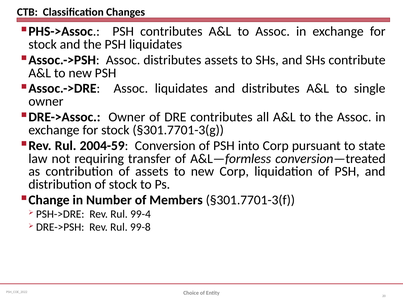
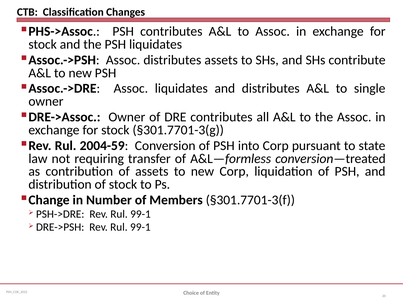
PSH->DRE Rev Rul 99-4: 99-4 -> 99-1 (141, 214)
DRE->PSH Rev Rul 99-8: 99-8 -> 99-1 (140, 227)
